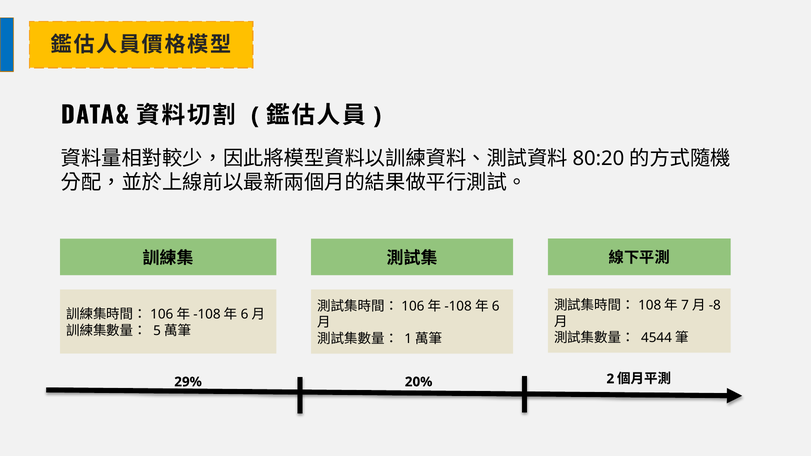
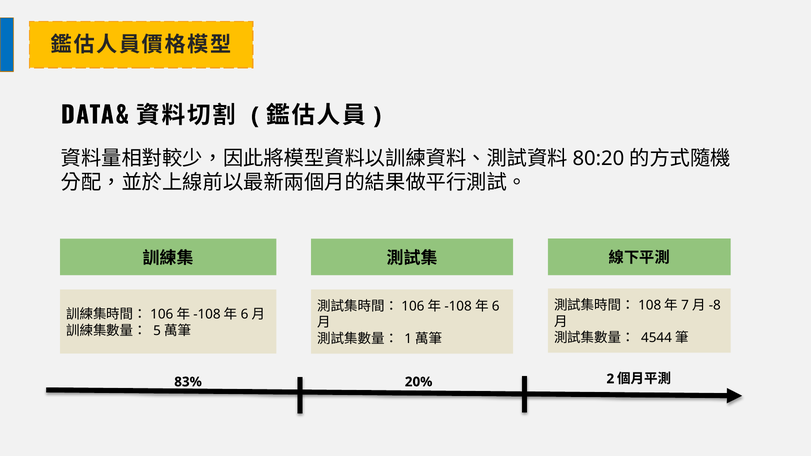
29%: 29% -> 83% (188, 382)
